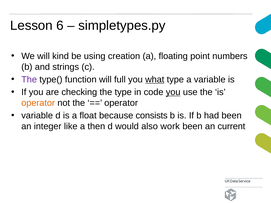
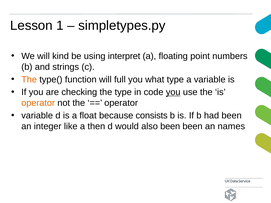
6: 6 -> 1 (60, 26)
creation: creation -> interpret (124, 56)
The colour: purple -> orange (29, 80)
what underline: present -> none (155, 80)
also work: work -> been (170, 127)
current: current -> names (231, 127)
